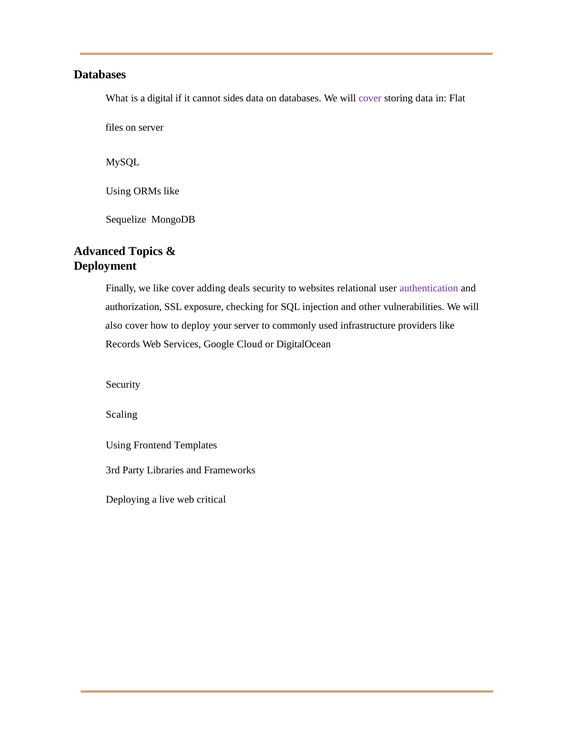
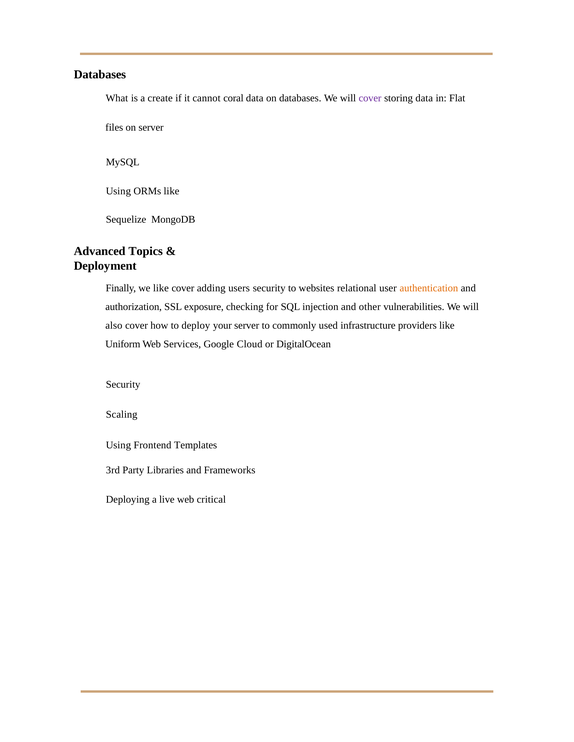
digital: digital -> create (160, 98)
sides: sides -> coral (233, 98)
deals: deals -> users (239, 288)
authentication colour: purple -> orange (429, 288)
Records: Records -> Uniform (123, 345)
